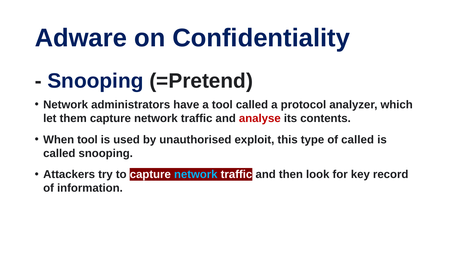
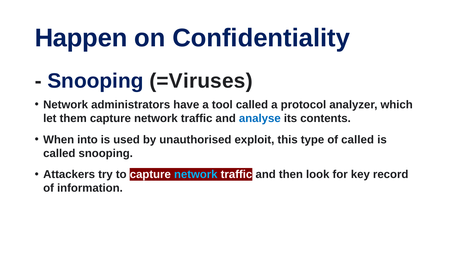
Adware: Adware -> Happen (81, 38)
=Pretend: =Pretend -> =Viruses (201, 81)
analyse colour: red -> blue (260, 118)
When tool: tool -> into (87, 140)
